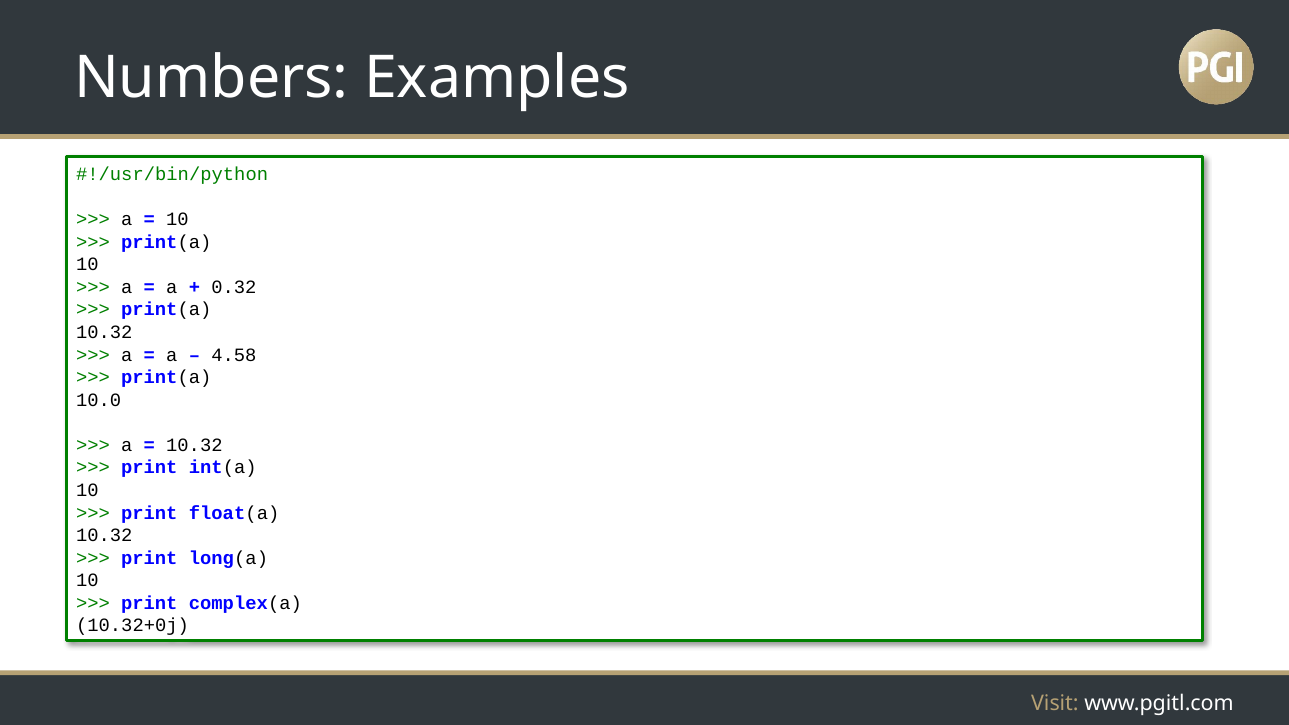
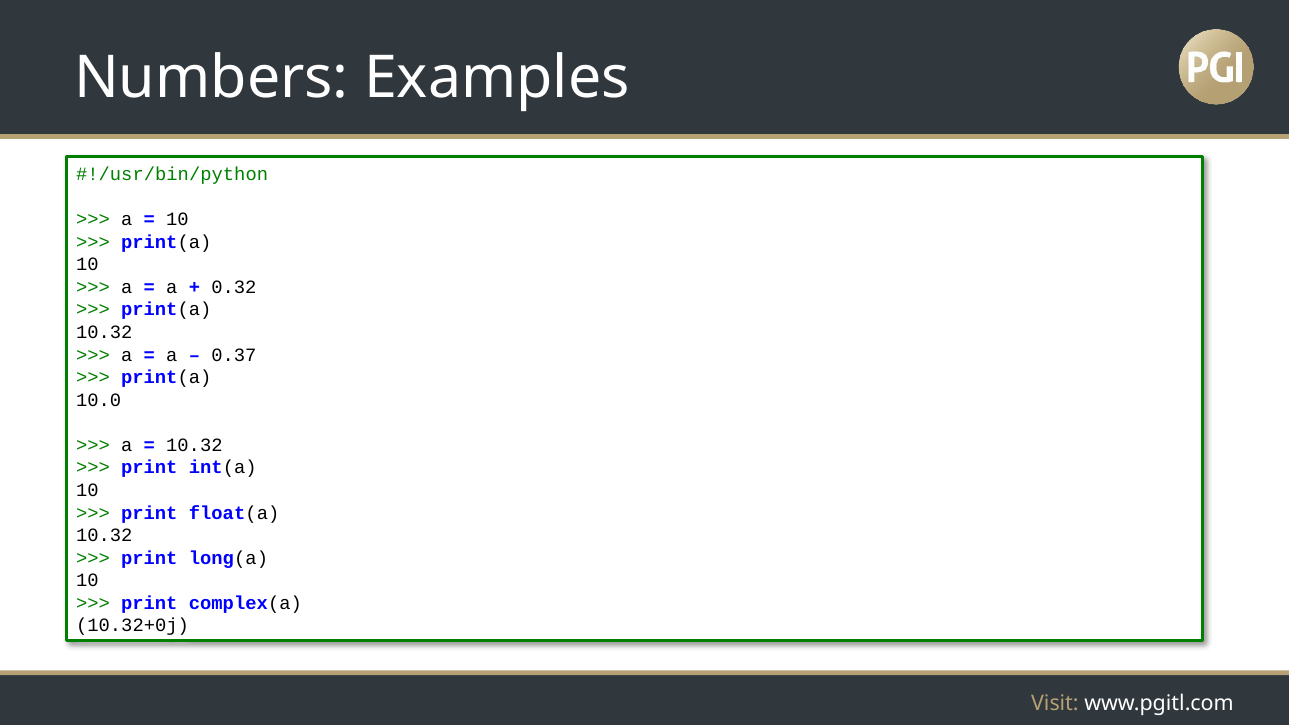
4.58: 4.58 -> 0.37 (234, 355)
